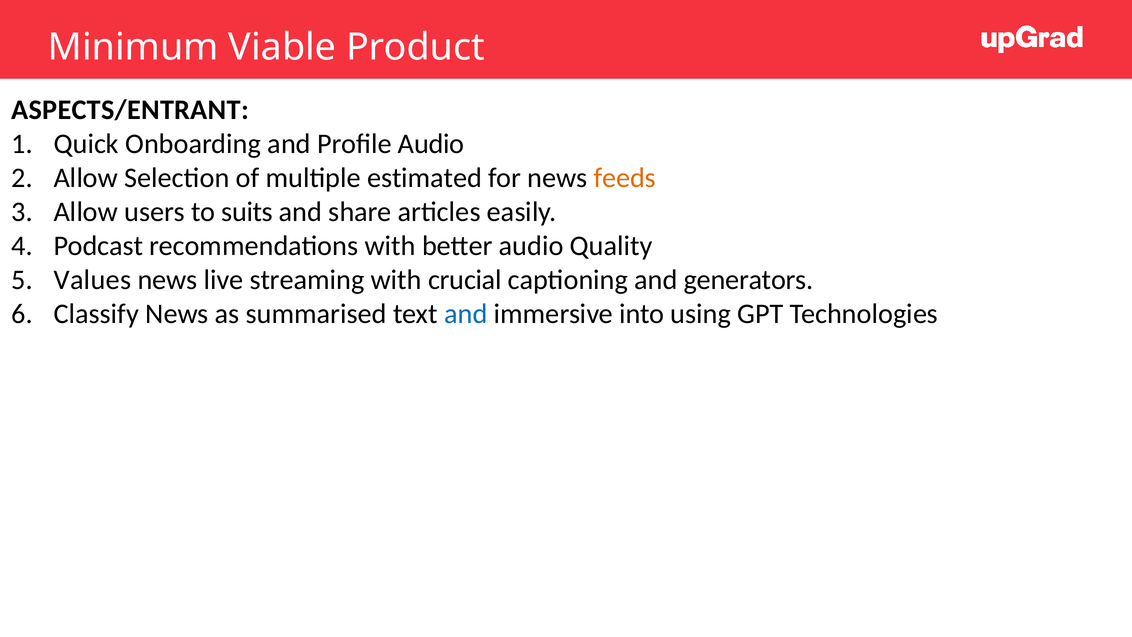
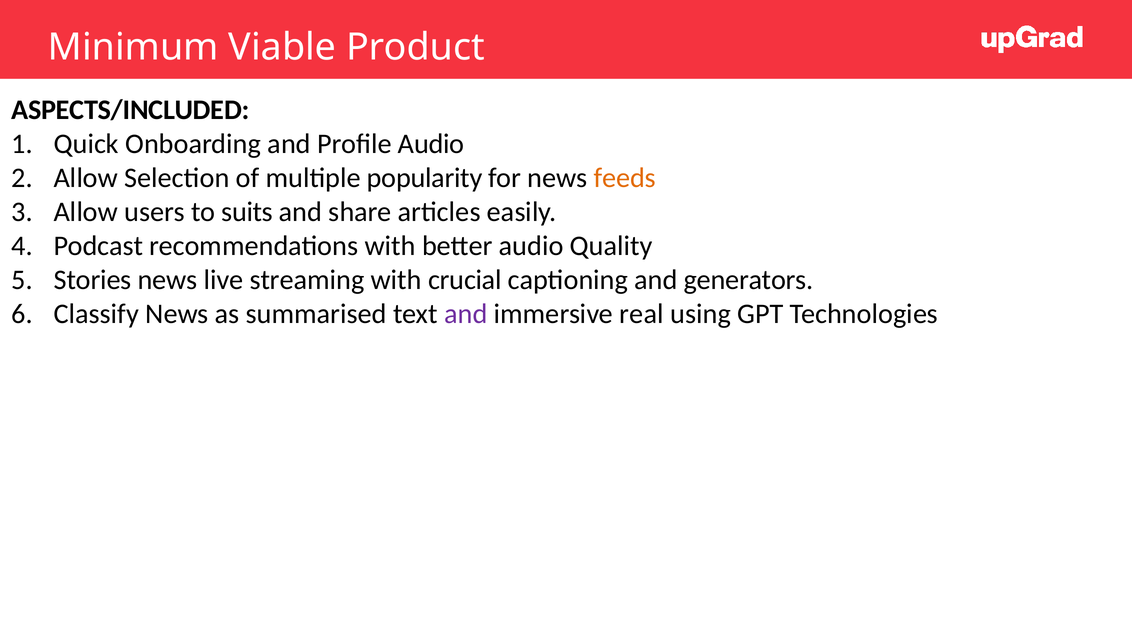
ASPECTS/ENTRANT: ASPECTS/ENTRANT -> ASPECTS/INCLUDED (130, 110)
estimated: estimated -> popularity (425, 178)
Values: Values -> Stories (93, 280)
and colour: blue -> purple (466, 314)
into: into -> real (642, 314)
